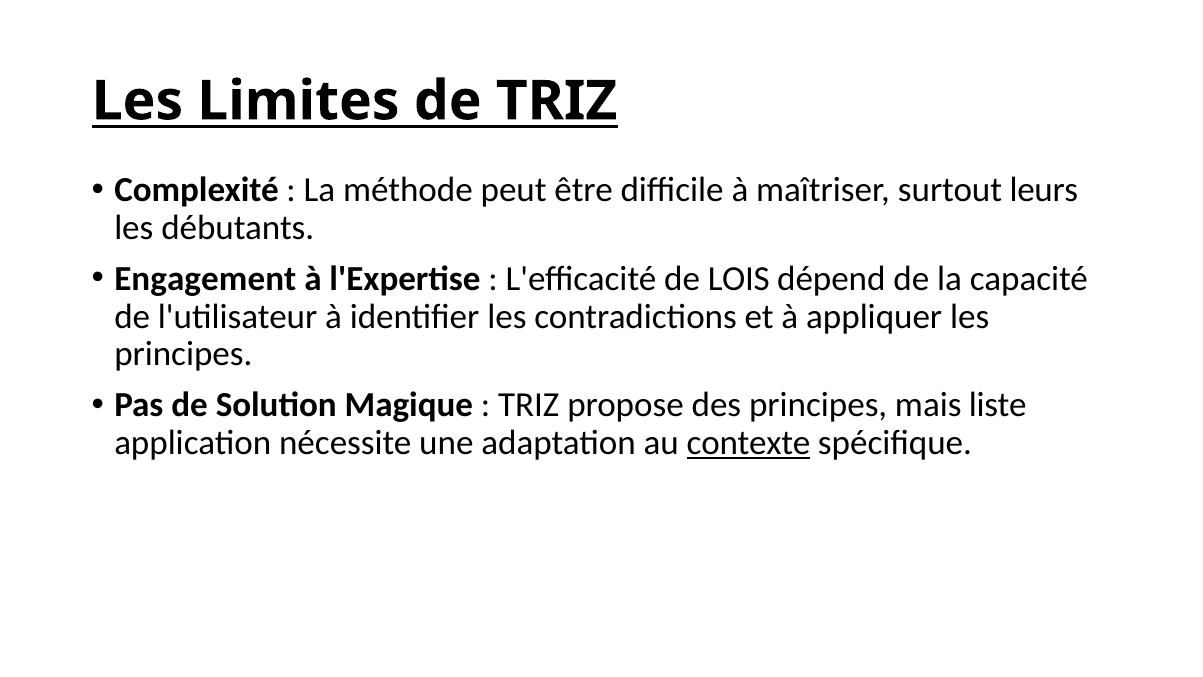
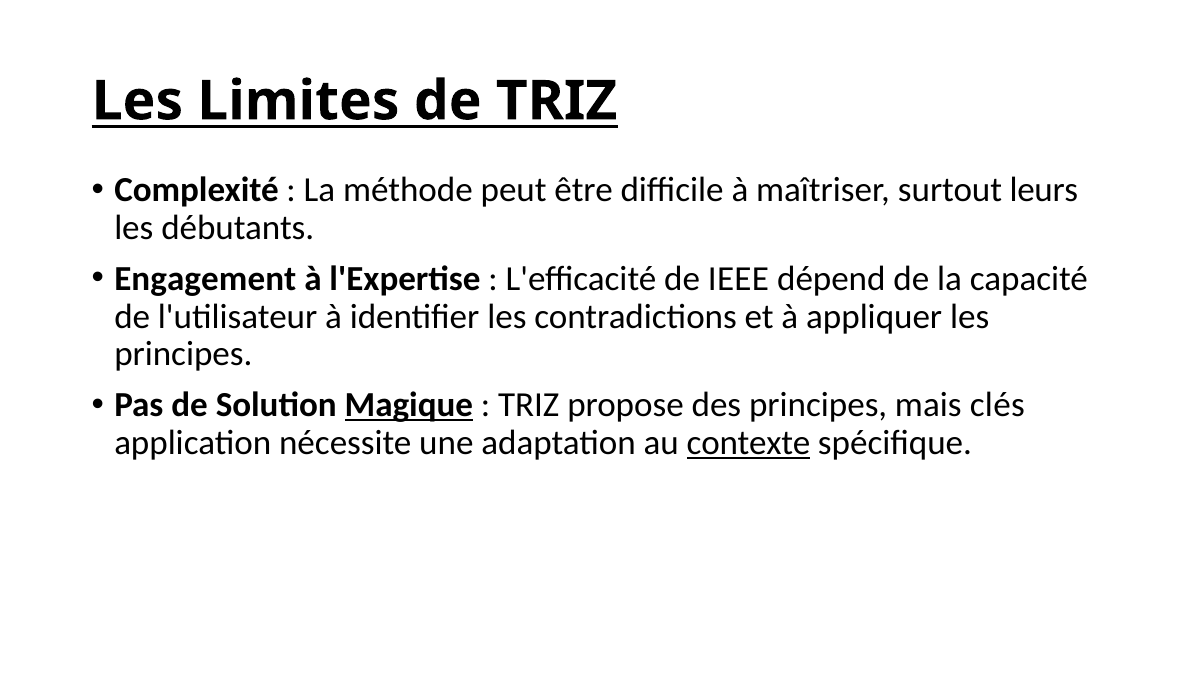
LOIS: LOIS -> IEEE (738, 278)
Magique underline: none -> present (409, 405)
liste: liste -> clés (997, 405)
